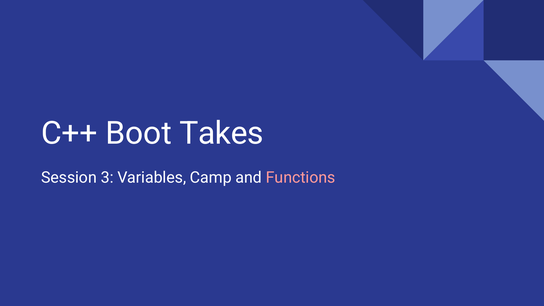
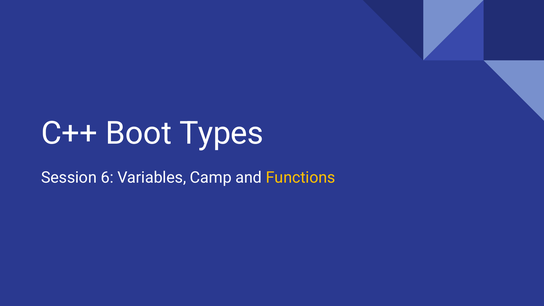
Takes: Takes -> Types (222, 133)
3: 3 -> 6 (107, 178)
Functions colour: pink -> yellow (301, 178)
